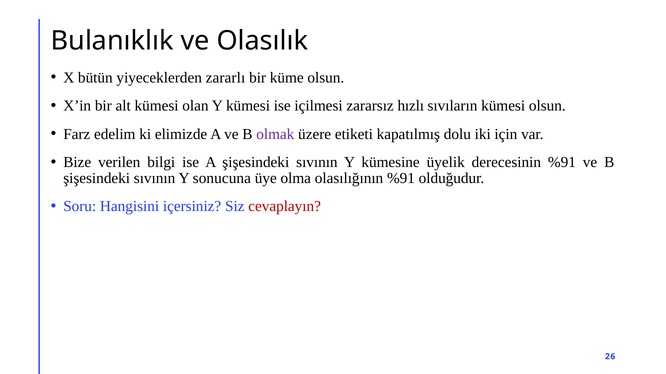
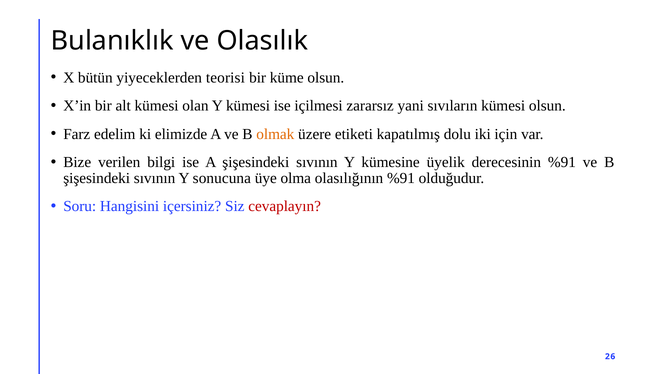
zararlı: zararlı -> teorisi (225, 78)
hızlı: hızlı -> yani (411, 106)
olmak colour: purple -> orange (275, 134)
